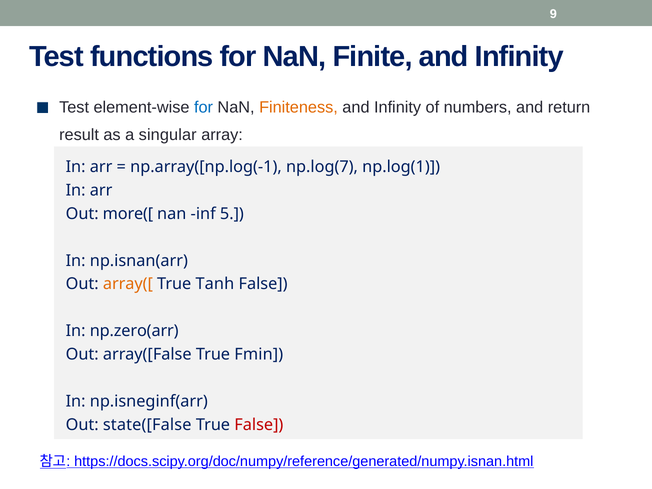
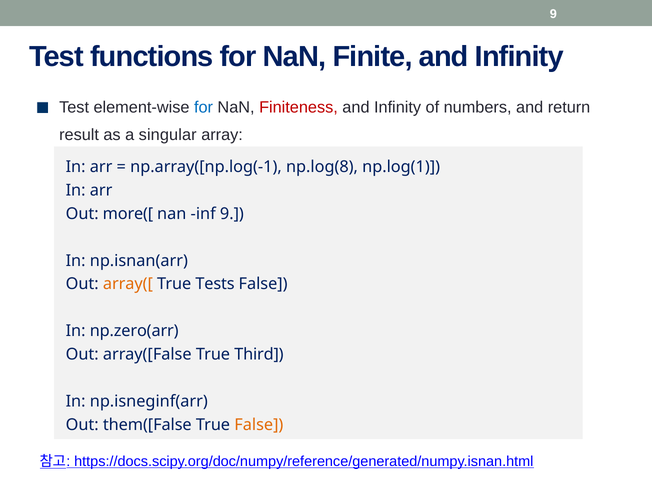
Finiteness colour: orange -> red (298, 107)
np.log(7: np.log(7 -> np.log(8 (322, 167)
inf 5: 5 -> 9 (232, 214)
Tanh: Tanh -> Tests (215, 284)
Fmin: Fmin -> Third (259, 355)
state([False: state([False -> them([False (147, 425)
False colour: red -> orange (259, 425)
